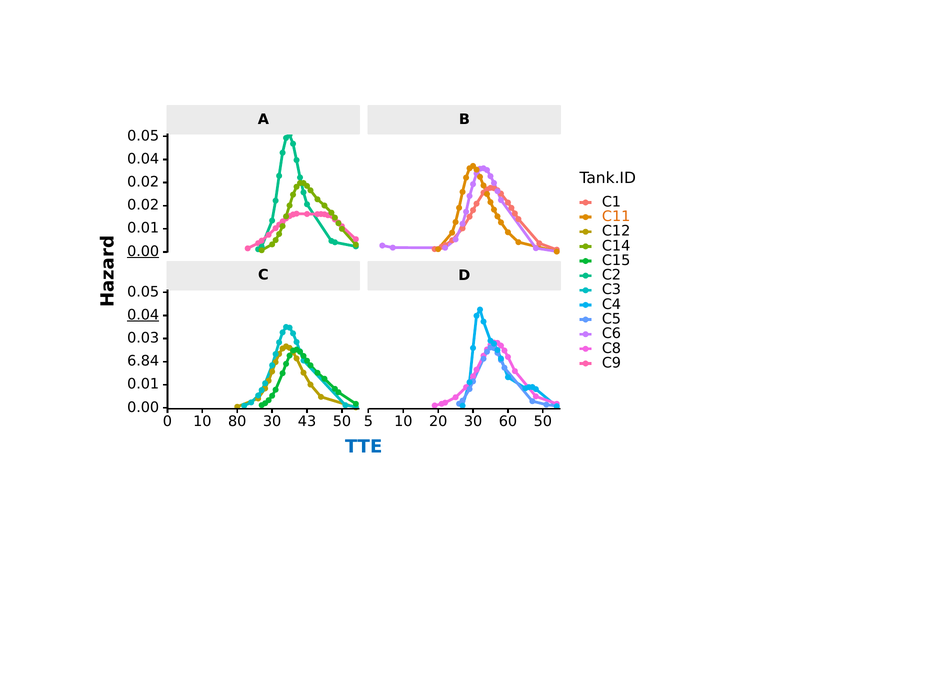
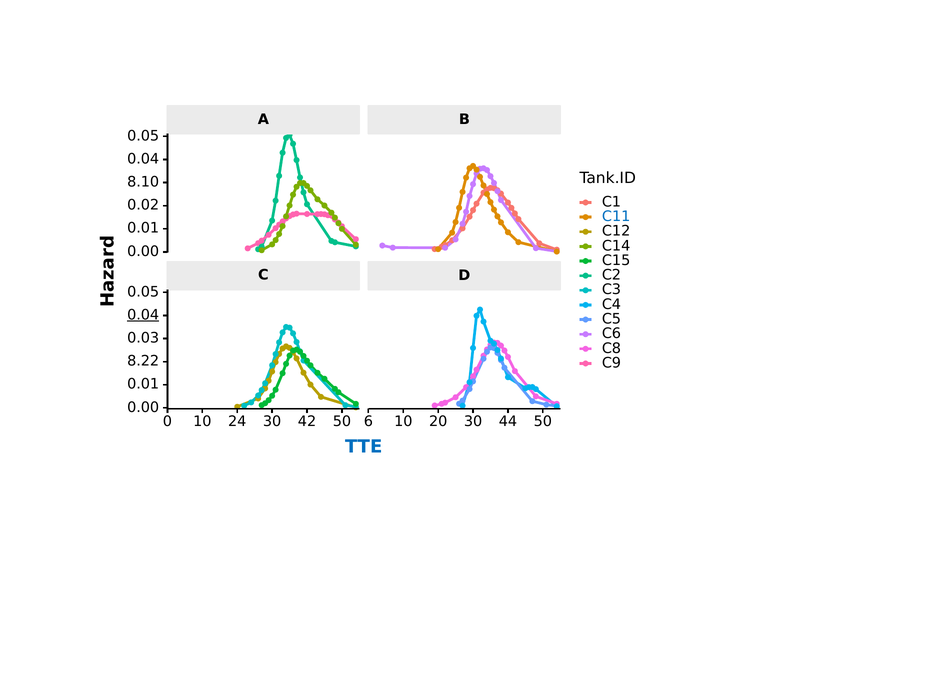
0.02: 0.02 -> 8.10 (143, 182)
C11 colour: orange -> blue (616, 216)
0.00 underline: present -> none (143, 251)
6.84: 6.84 -> 8.22 (143, 361)
80: 80 -> 24 (237, 421)
43: 43 -> 42 (307, 421)
5: 5 -> 6 (368, 421)
60: 60 -> 44 (508, 421)
